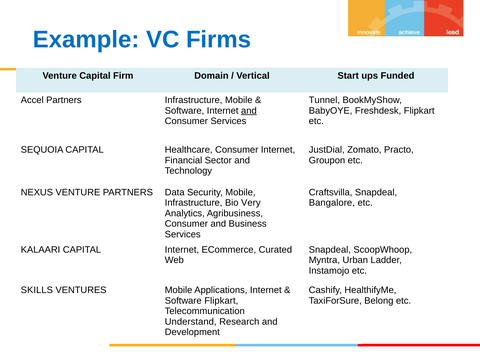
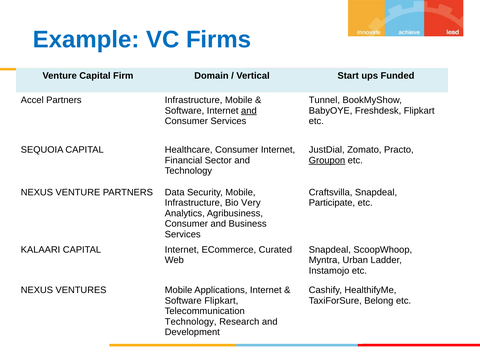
Groupon underline: none -> present (327, 160)
Bangalore: Bangalore -> Participate (332, 203)
SKILLS: SKILLS -> NEXUS (37, 290)
Understand: Understand -> Technology (191, 322)
